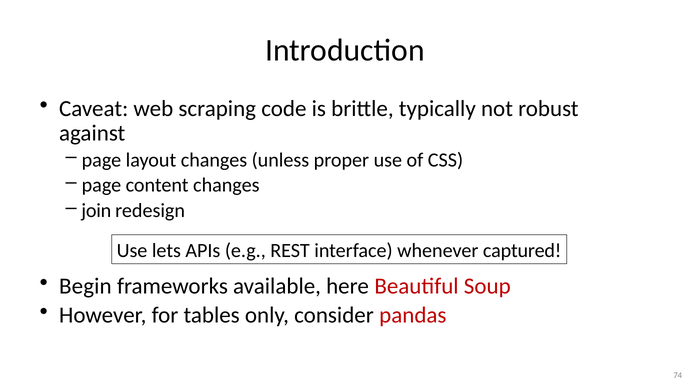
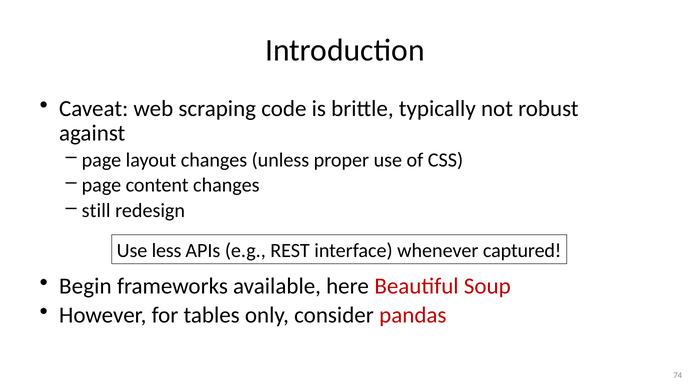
join: join -> still (96, 211)
lets: lets -> less (167, 251)
